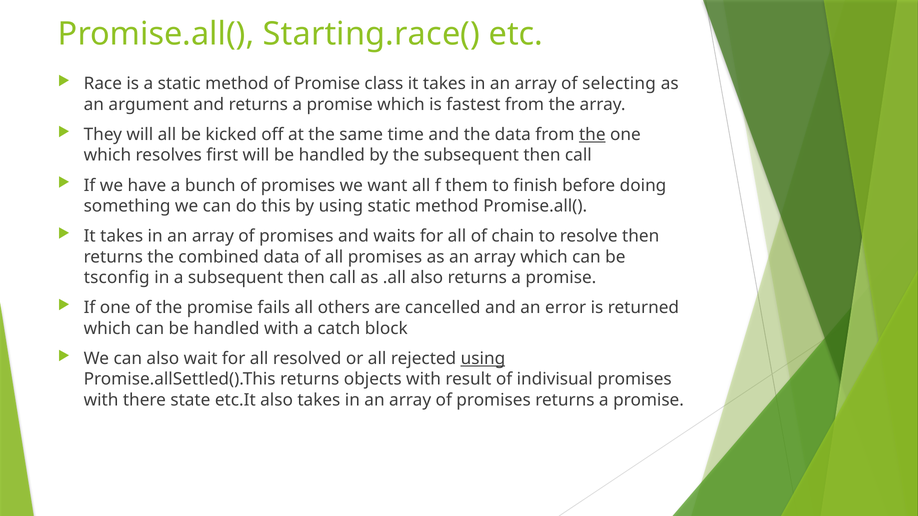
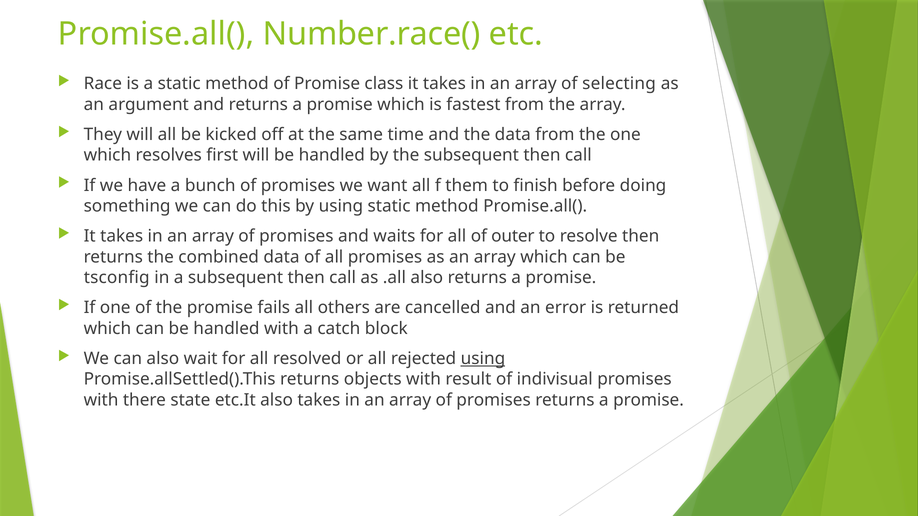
Starting.race(: Starting.race( -> Number.race( (372, 34)
the underline: present -> none (592, 135)
chain: chain -> outer (513, 236)
